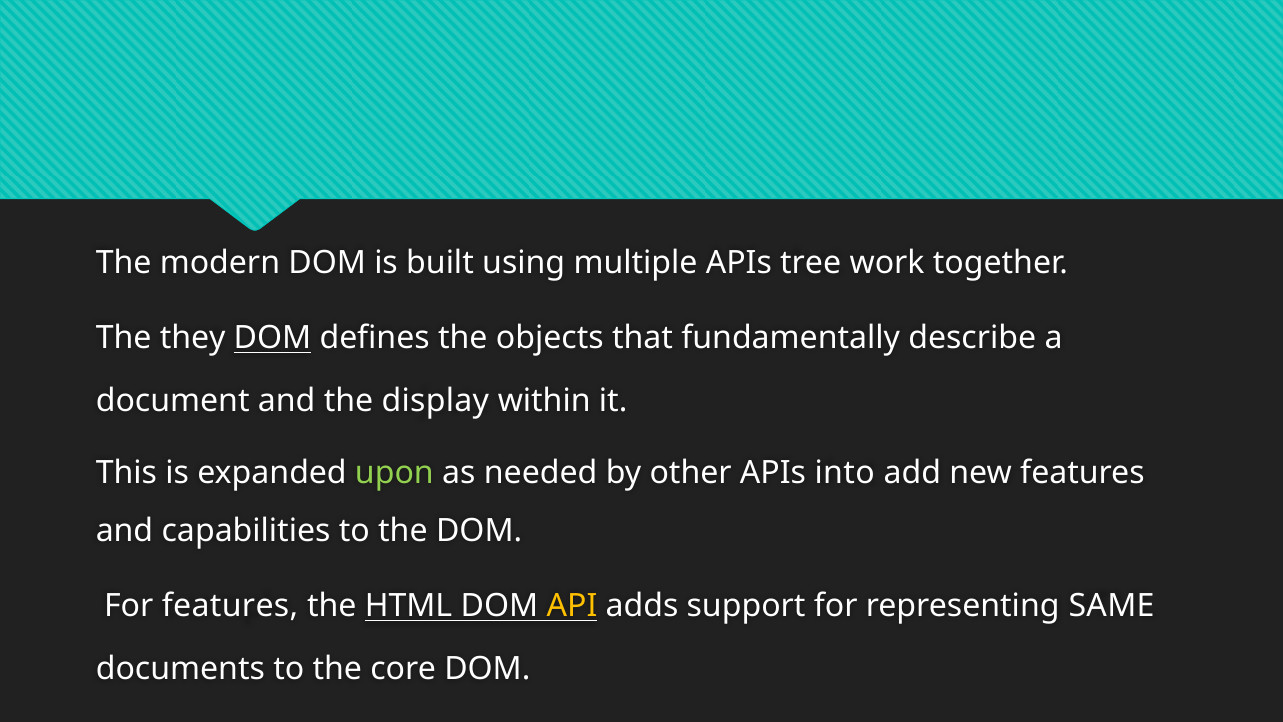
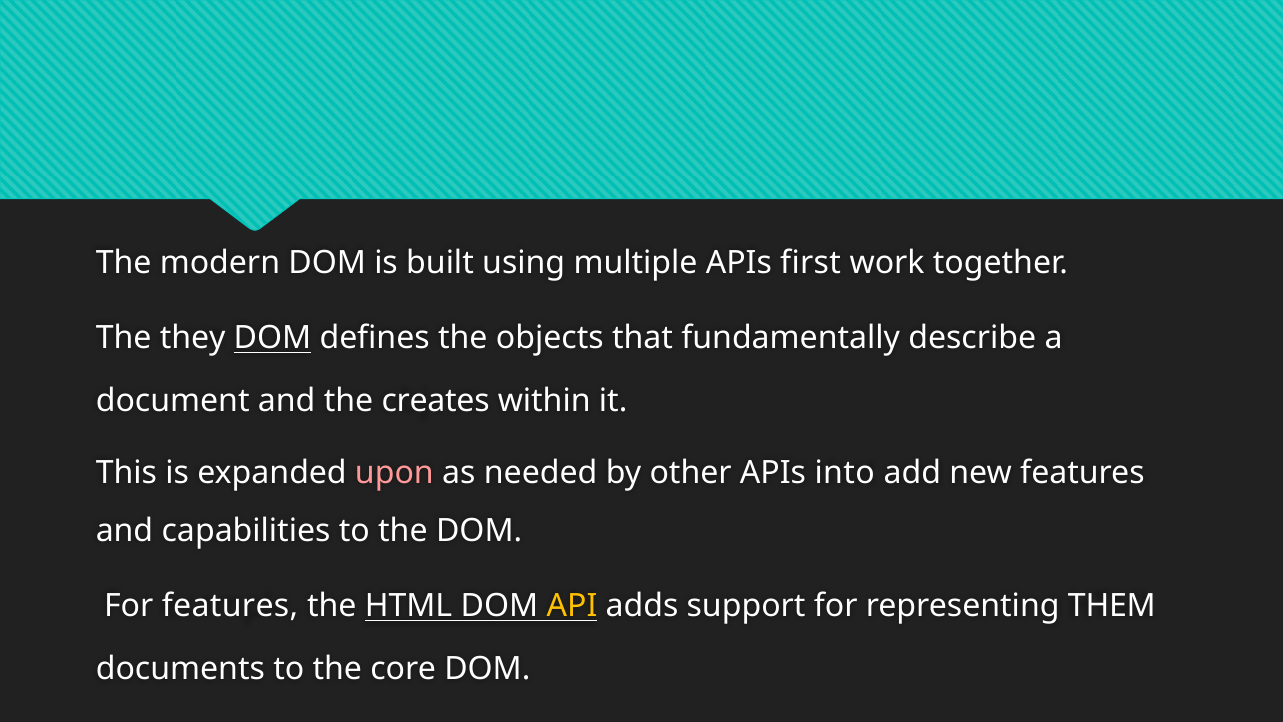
tree: tree -> first (811, 263)
display: display -> creates (436, 401)
upon colour: light green -> pink (394, 473)
SAME: SAME -> THEM (1112, 606)
